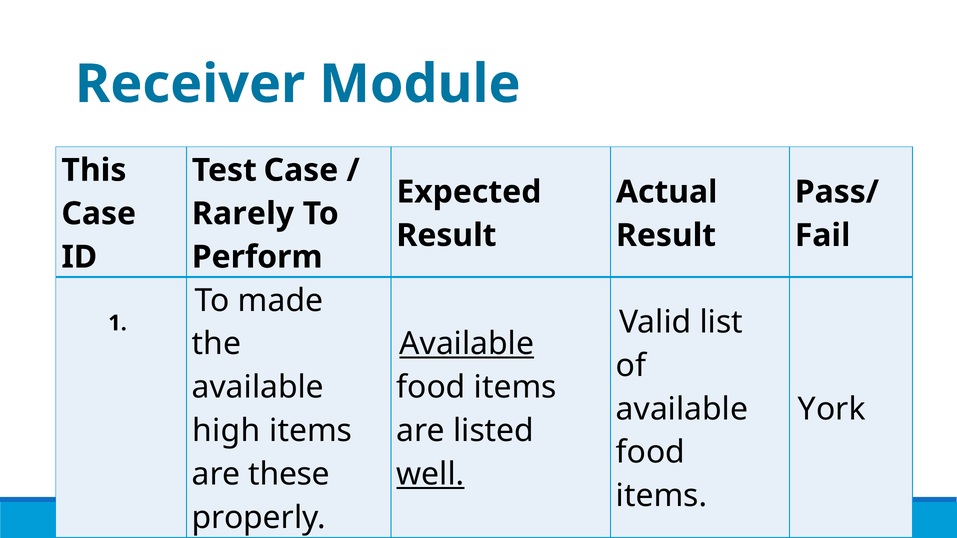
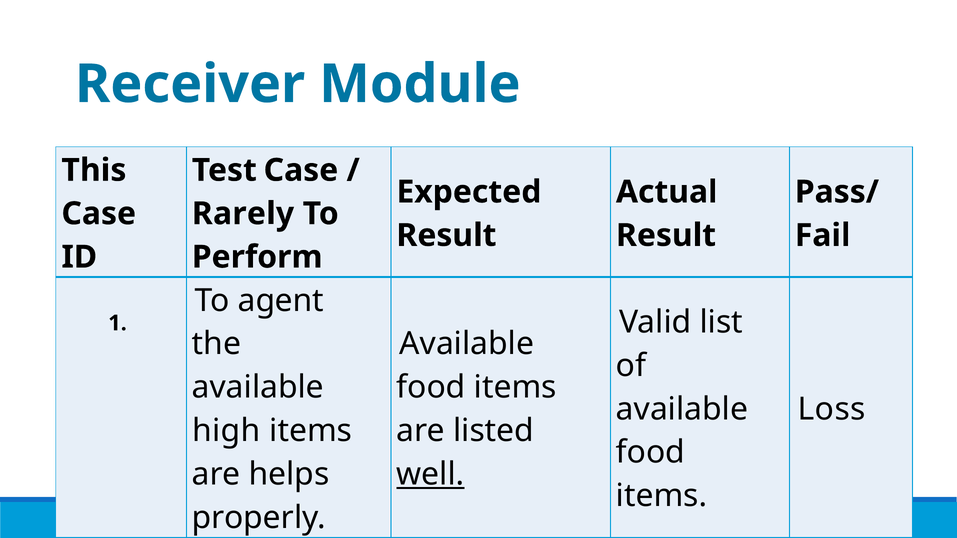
made: made -> agent (281, 301)
Available underline: present -> none (467, 344)
York: York -> Loss (832, 409)
these: these -> helps (289, 474)
